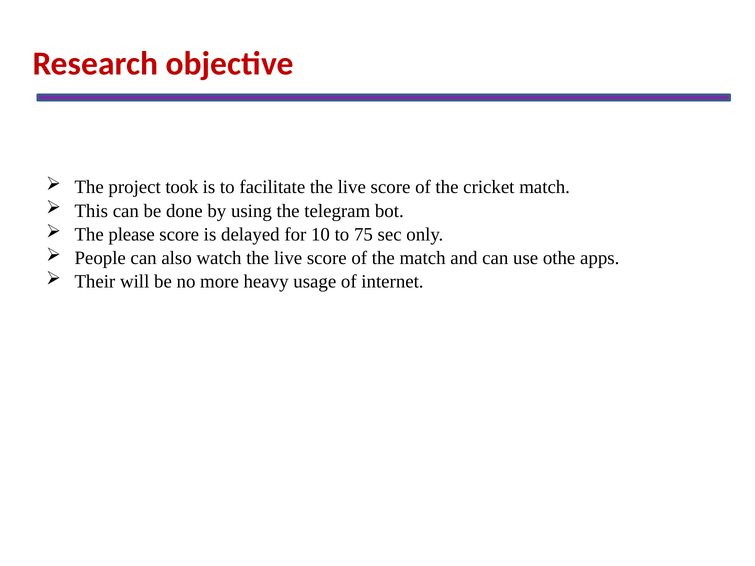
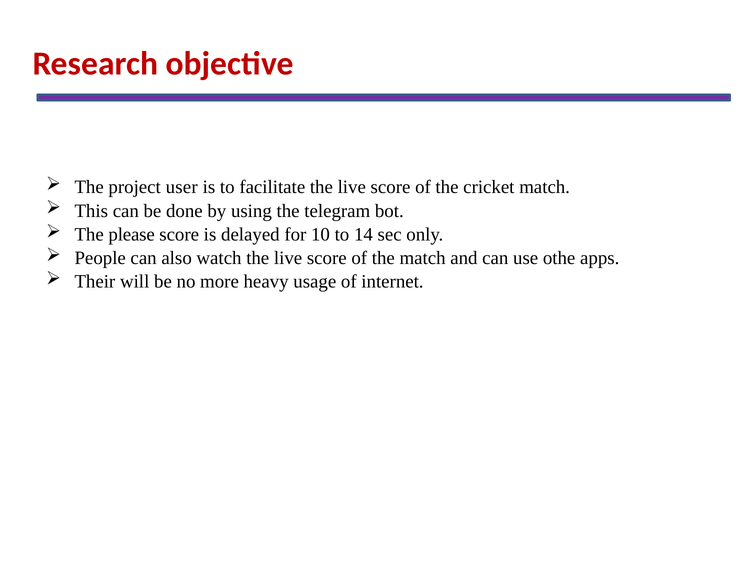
took: took -> user (182, 187)
75: 75 -> 14 (363, 235)
